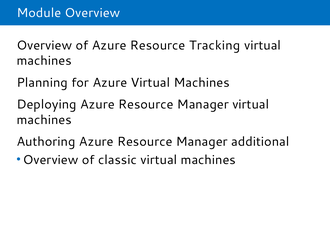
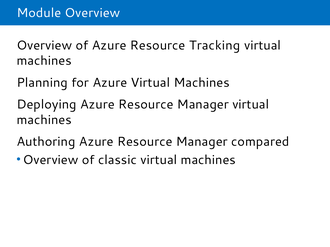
additional: additional -> compared (260, 142)
